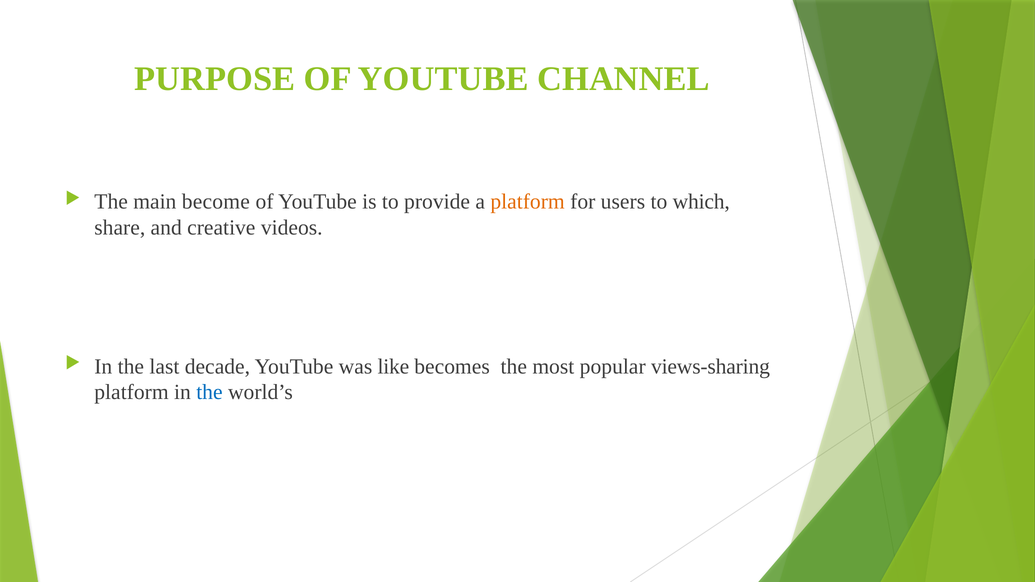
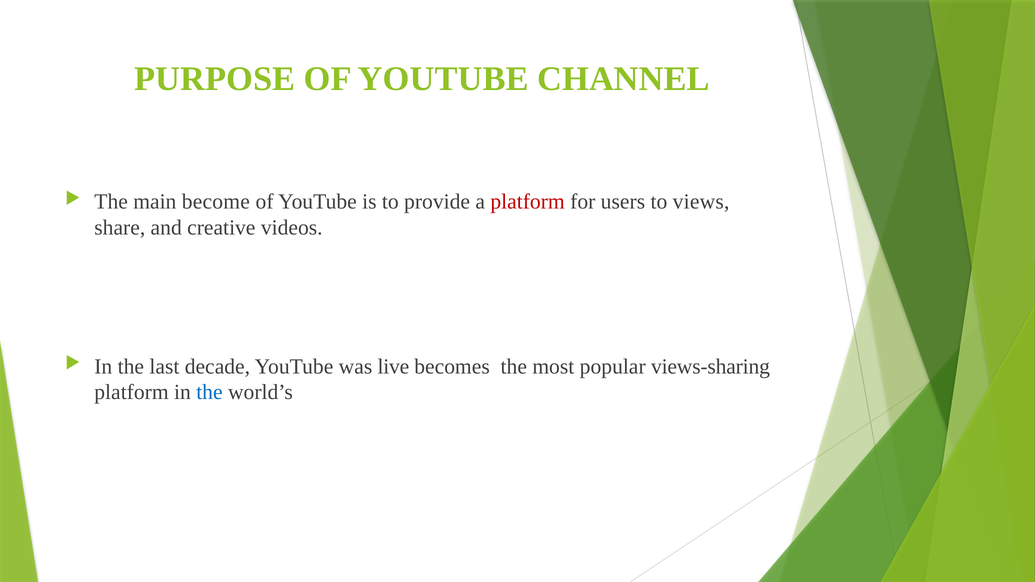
platform colour: orange -> red (528, 202)
which: which -> views (701, 202)
like: like -> live (393, 367)
